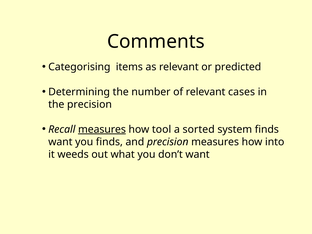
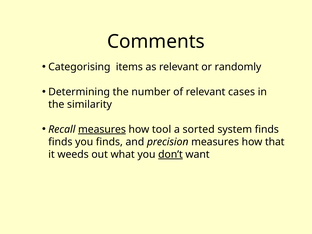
predicted: predicted -> randomly (238, 67)
the precision: precision -> similarity (89, 104)
want: want -> finds (60, 142)
into: into -> that (275, 142)
don’t underline: none -> present (170, 154)
